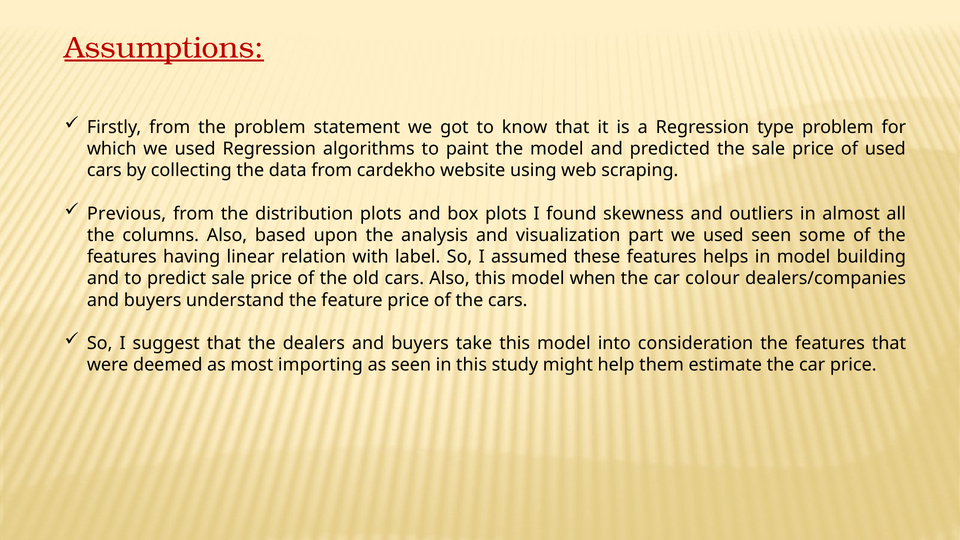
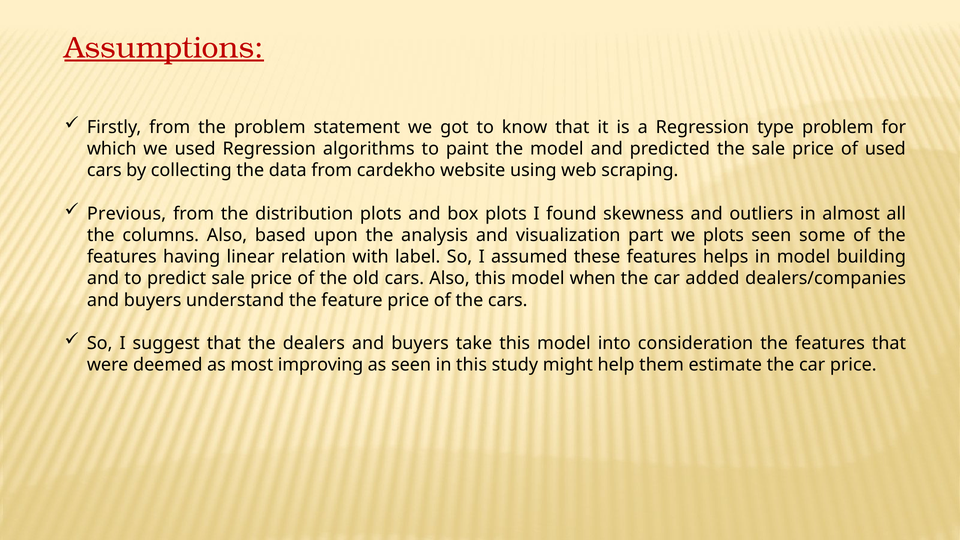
part we used: used -> plots (723, 235)
colour: colour -> added (712, 278)
importing: importing -> improving (321, 365)
